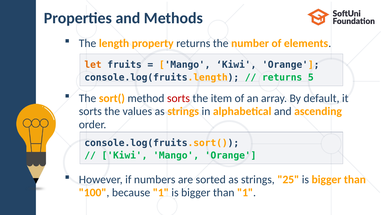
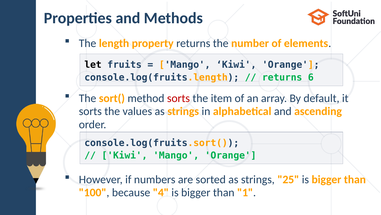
let colour: orange -> black (93, 65)
5: 5 -> 6 (311, 77)
because 1: 1 -> 4 (161, 192)
